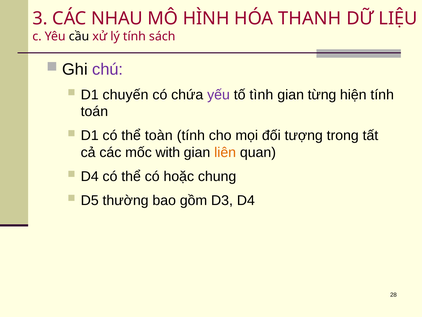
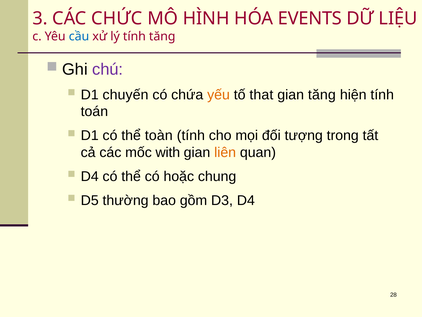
NHAU: NHAU -> CHỨC (117, 18)
THANH: THANH -> EVENTS (310, 18)
cầu colour: black -> blue (79, 36)
tính sách: sách -> tăng (162, 36)
yếu colour: purple -> orange (219, 95)
tình: tình -> that (261, 95)
gian từng: từng -> tăng (322, 95)
